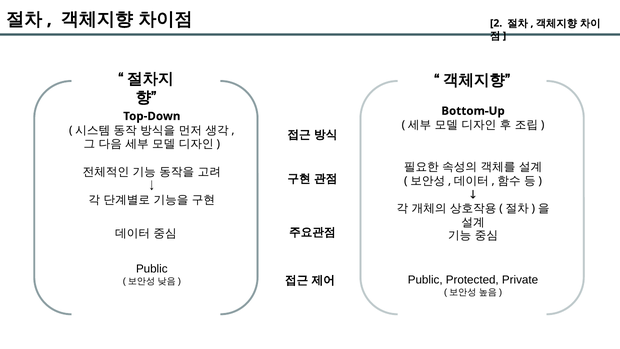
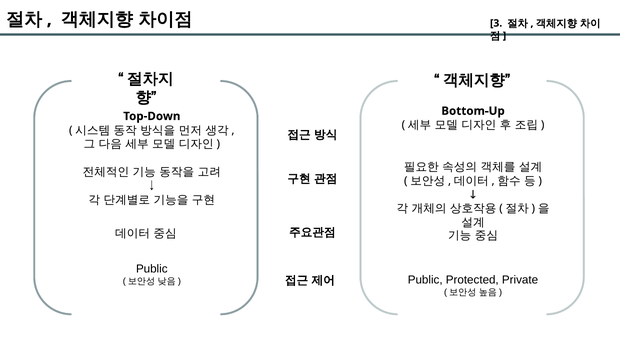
2: 2 -> 3 (496, 23)
